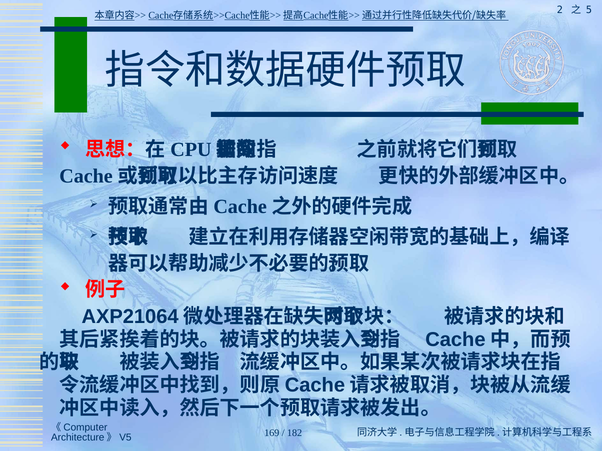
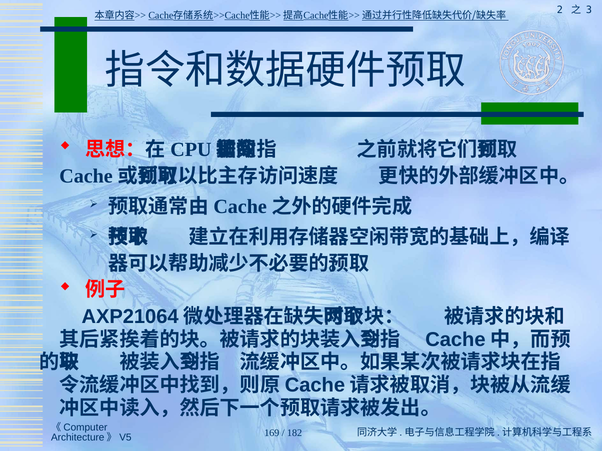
5: 5 -> 3 (589, 10)
